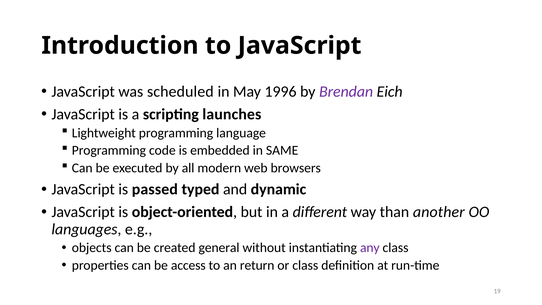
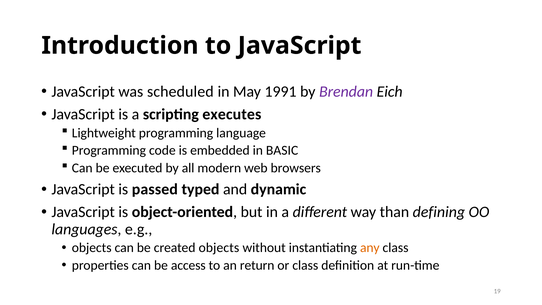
1996: 1996 -> 1991 (281, 92)
launches: launches -> executes (232, 114)
SAME: SAME -> BASIC (282, 150)
another: another -> defining (439, 212)
created general: general -> objects (219, 248)
any colour: purple -> orange (370, 248)
